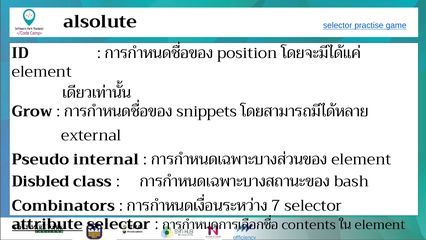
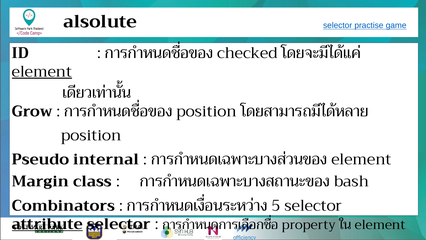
position: position -> checked (247, 53)
element underline: none -> present (42, 72)
snippets: snippets -> position (207, 111)
external: external -> position (91, 135)
Disbled: Disbled -> Margin (40, 181)
7: 7 -> 5 (276, 205)
contents: contents -> property (309, 225)
